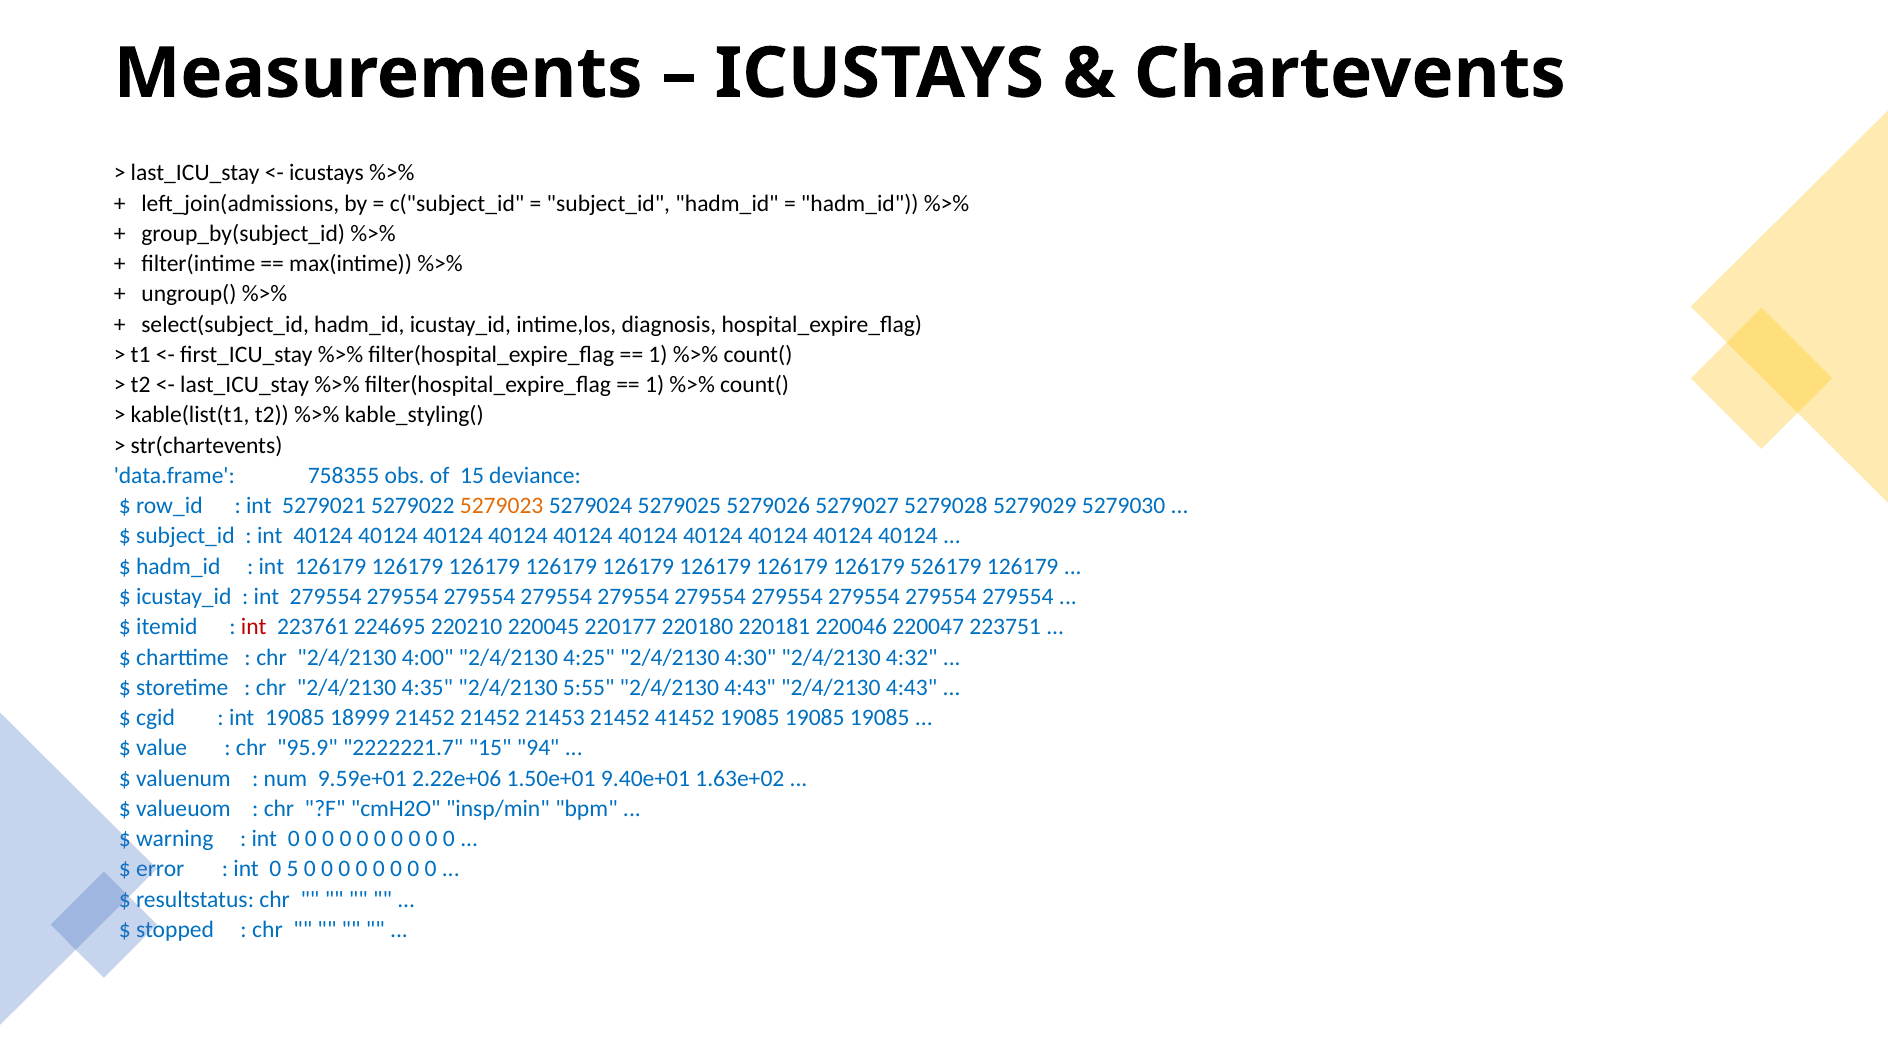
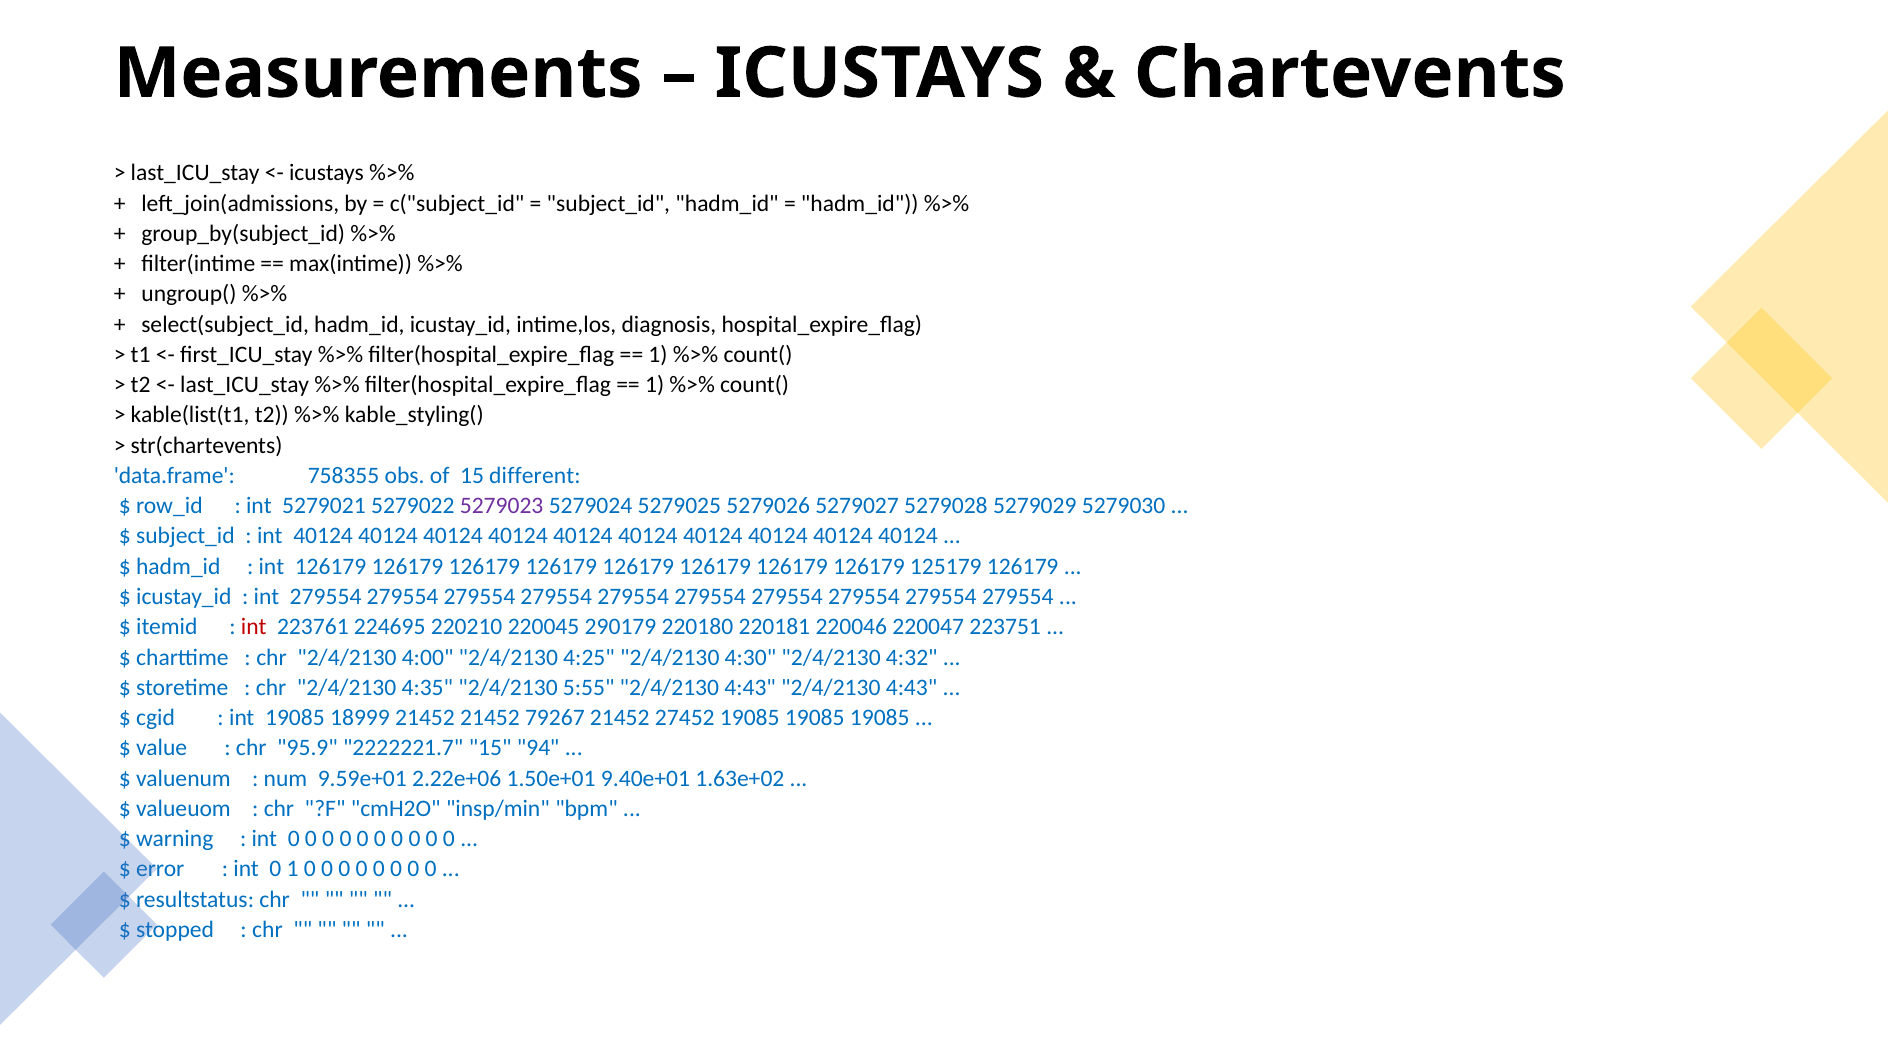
deviance: deviance -> different (535, 476)
5279023 colour: orange -> purple (502, 506)
526179: 526179 -> 125179 (946, 566)
220177: 220177 -> 290179 (621, 627)
21453: 21453 -> 79267 (555, 718)
41452: 41452 -> 27452 (685, 718)
0 5: 5 -> 1 (293, 869)
